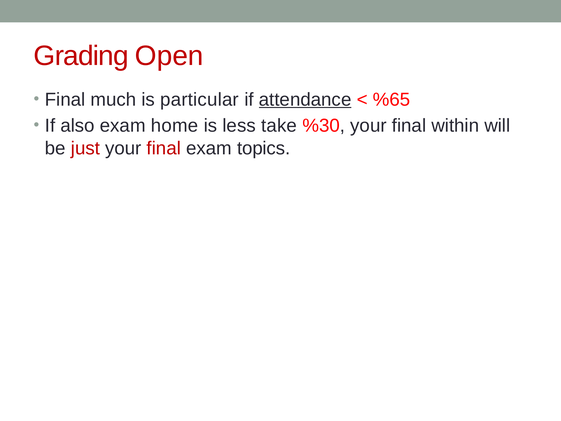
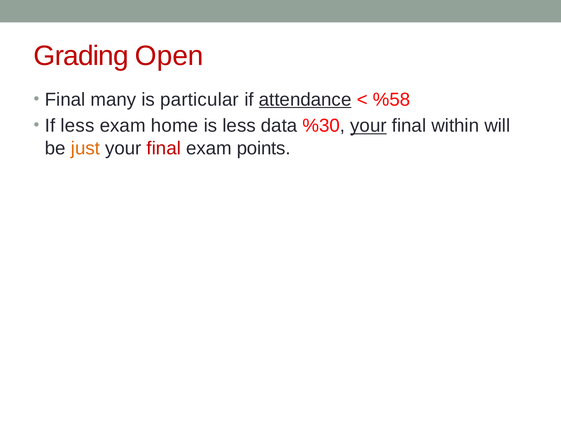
much: much -> many (113, 99)
%65: %65 -> %58 (391, 99)
If also: also -> less (77, 126)
take: take -> data (279, 126)
your underline: none -> present (368, 126)
just colour: red -> orange (85, 148)
topics: topics -> points (264, 148)
